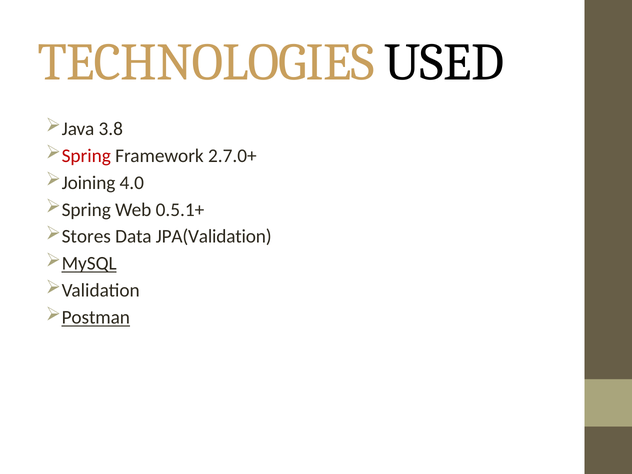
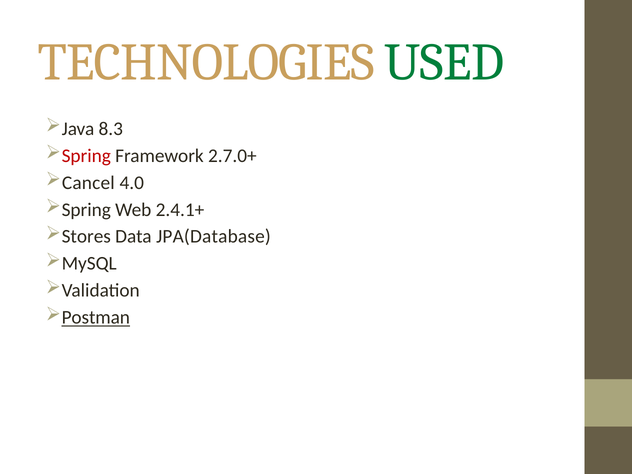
USED colour: black -> green (444, 62)
3.8: 3.8 -> 8.3 (111, 129)
Joining: Joining -> Cancel (88, 183)
0.5.1+: 0.5.1+ -> 2.4.1+ (180, 210)
JPA(Validation: JPA(Validation -> JPA(Database (213, 237)
MySQL underline: present -> none (89, 264)
